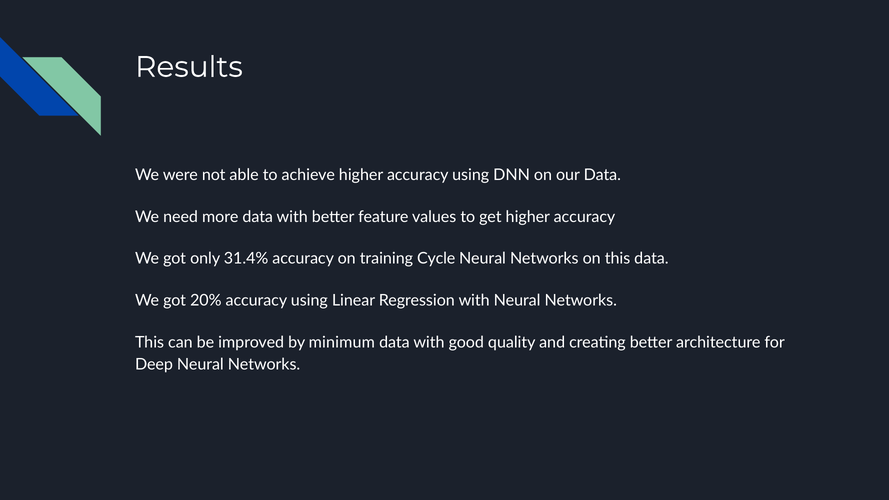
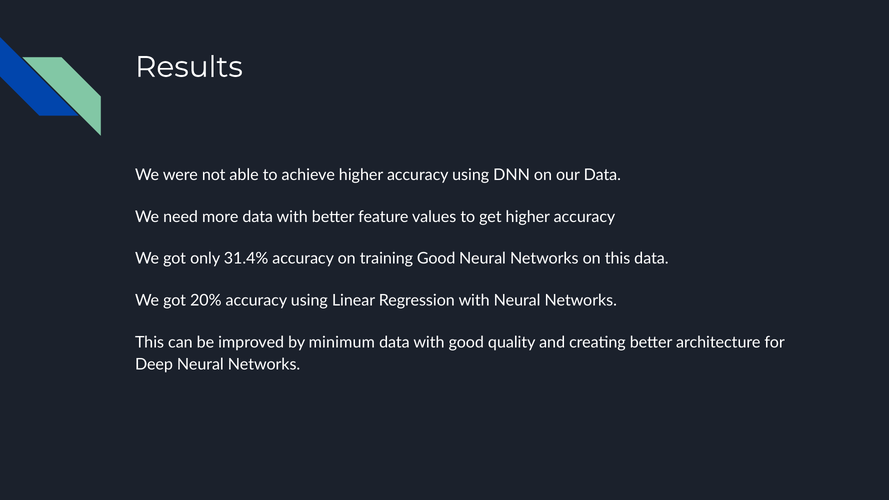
training Cycle: Cycle -> Good (436, 259)
